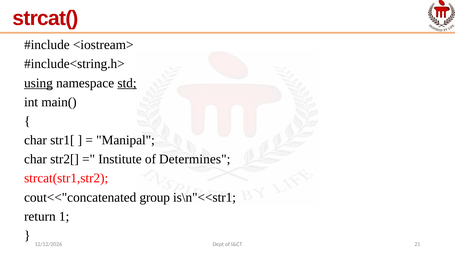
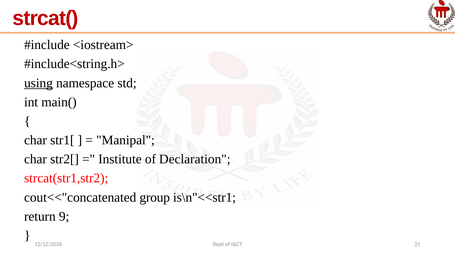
std underline: present -> none (127, 83)
Determines: Determines -> Declaration (195, 159)
1: 1 -> 9 (64, 216)
